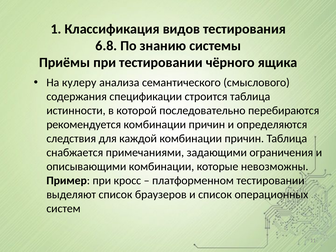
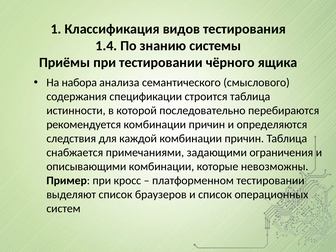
6.8: 6.8 -> 1.4 (106, 46)
кулеру: кулеру -> набора (79, 83)
